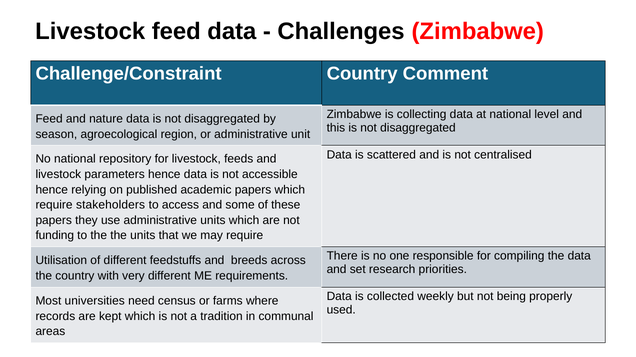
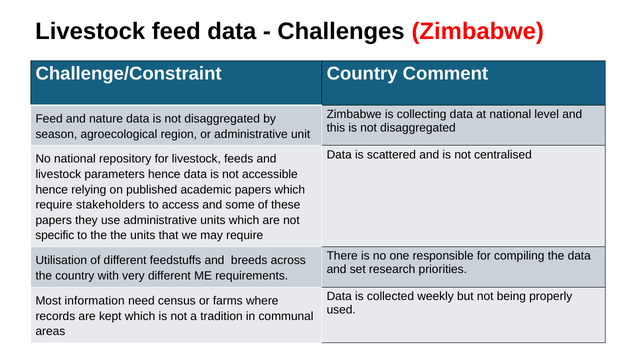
funding: funding -> specific (55, 236)
universities: universities -> information (95, 301)
